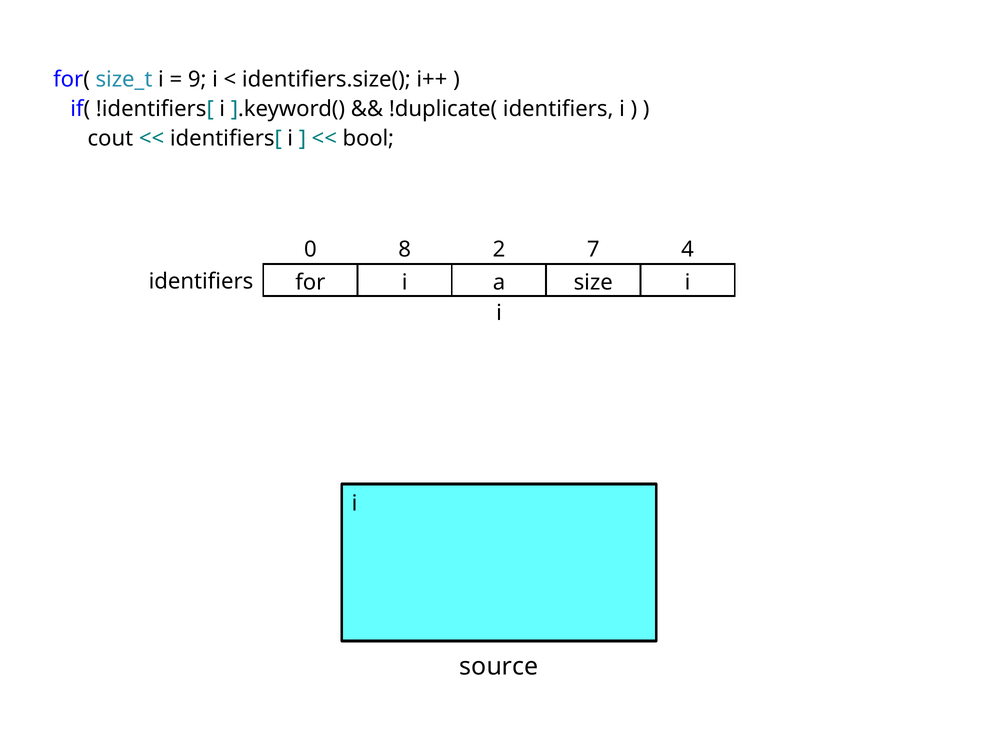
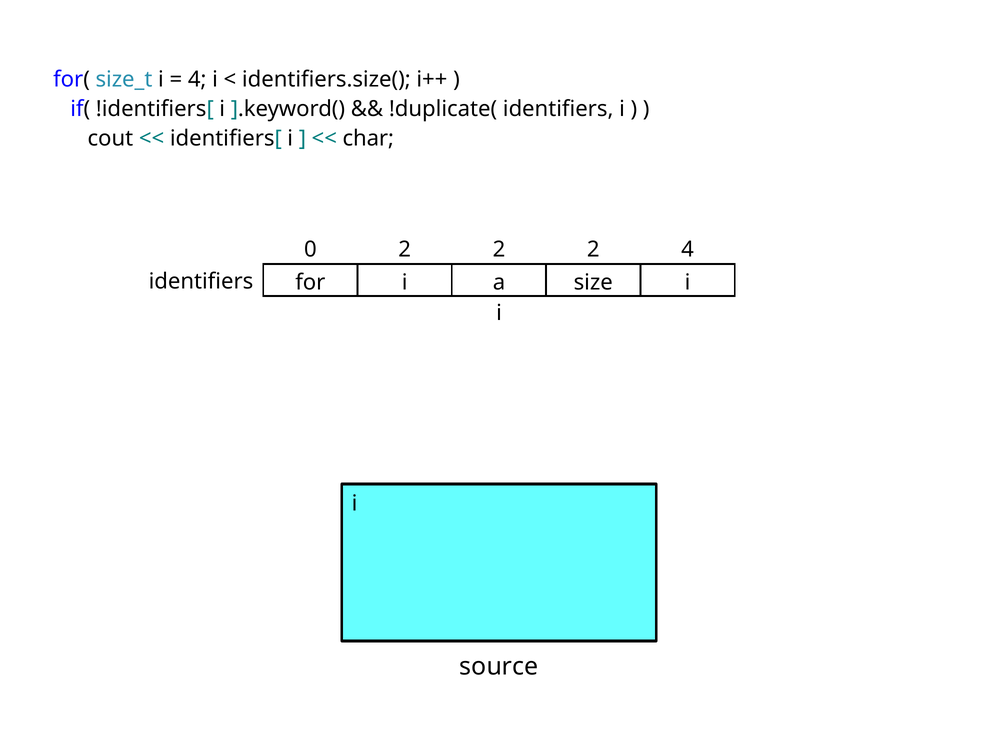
9: 9 -> 4 (197, 80)
bool: bool -> char (368, 138)
0 8: 8 -> 2 (405, 250)
7: 7 -> 2 (593, 250)
